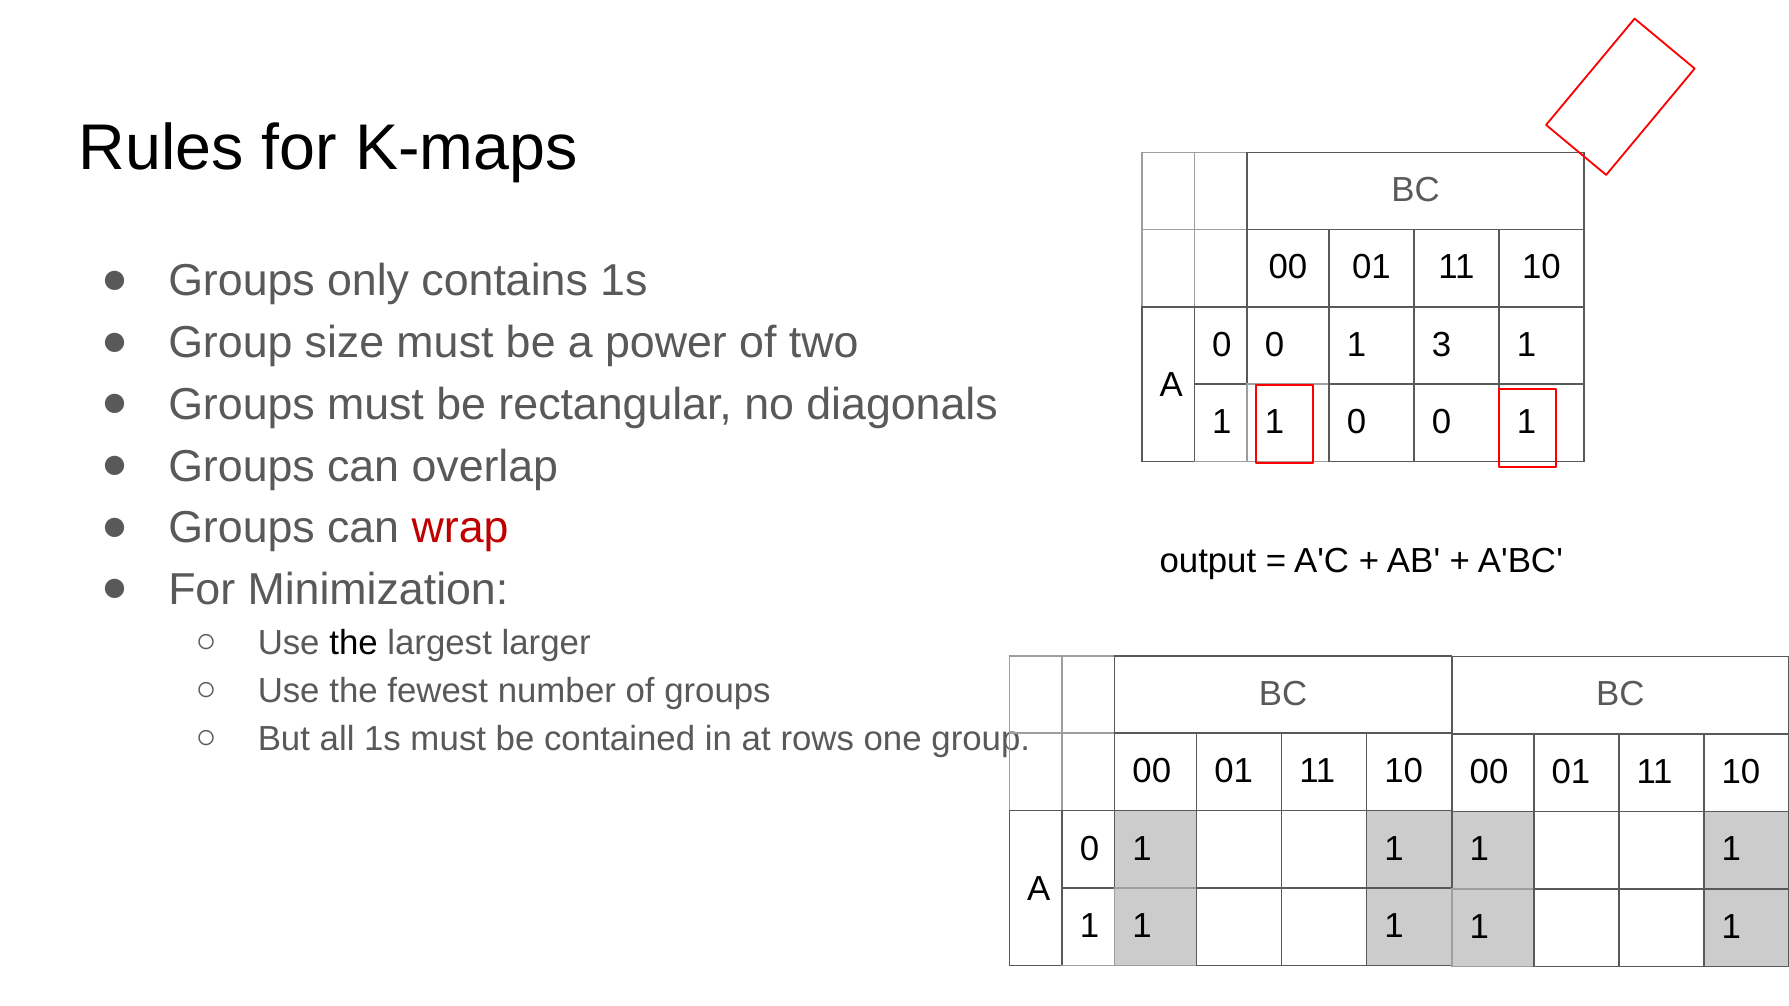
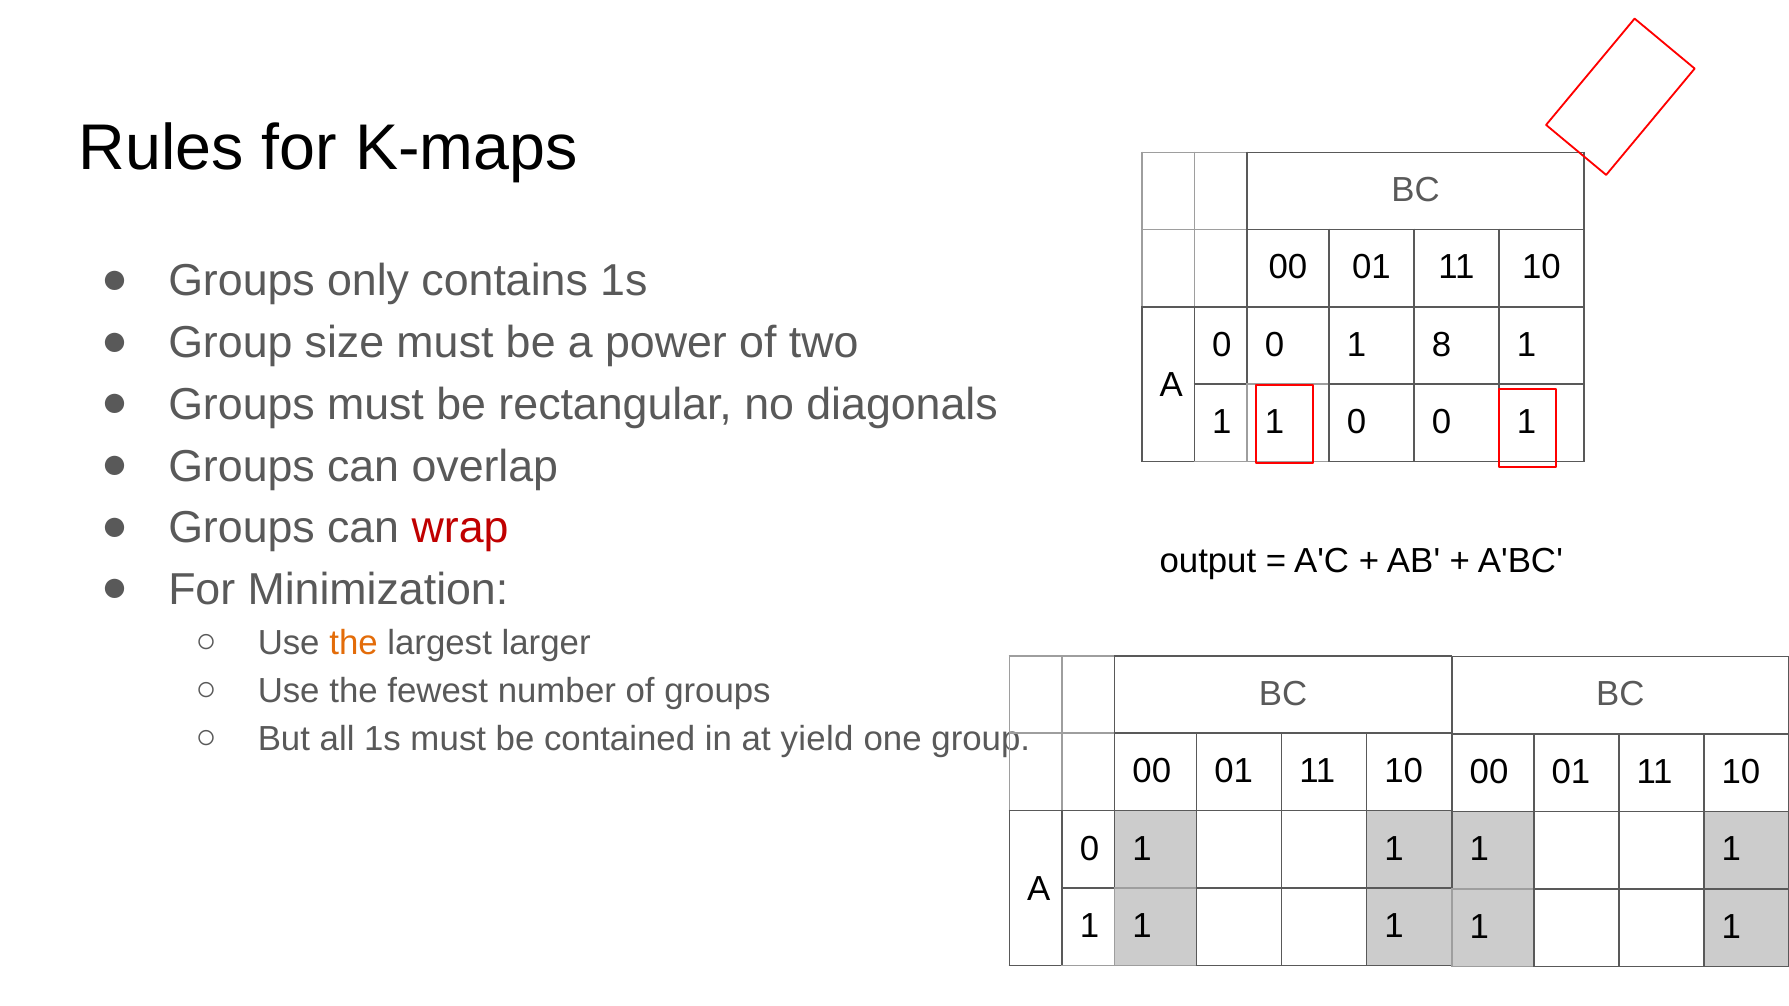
3: 3 -> 8 (1441, 345)
the colour: black -> orange (354, 643)
rows: rows -> yield (817, 739)
